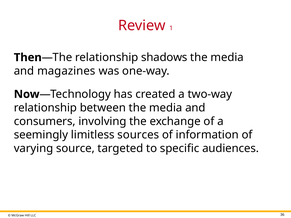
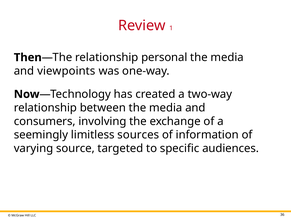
shadows: shadows -> personal (164, 58)
magazines: magazines -> viewpoints (66, 71)
